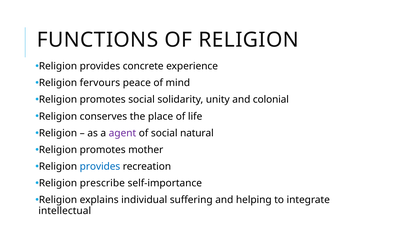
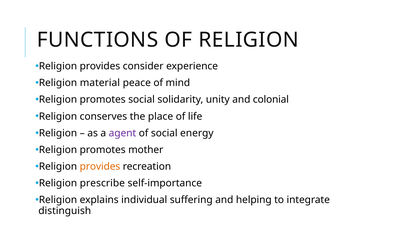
concrete: concrete -> consider (143, 66)
fervours: fervours -> material (100, 83)
natural: natural -> energy (197, 133)
provides colour: blue -> orange (100, 167)
intellectual: intellectual -> distinguish (65, 211)
